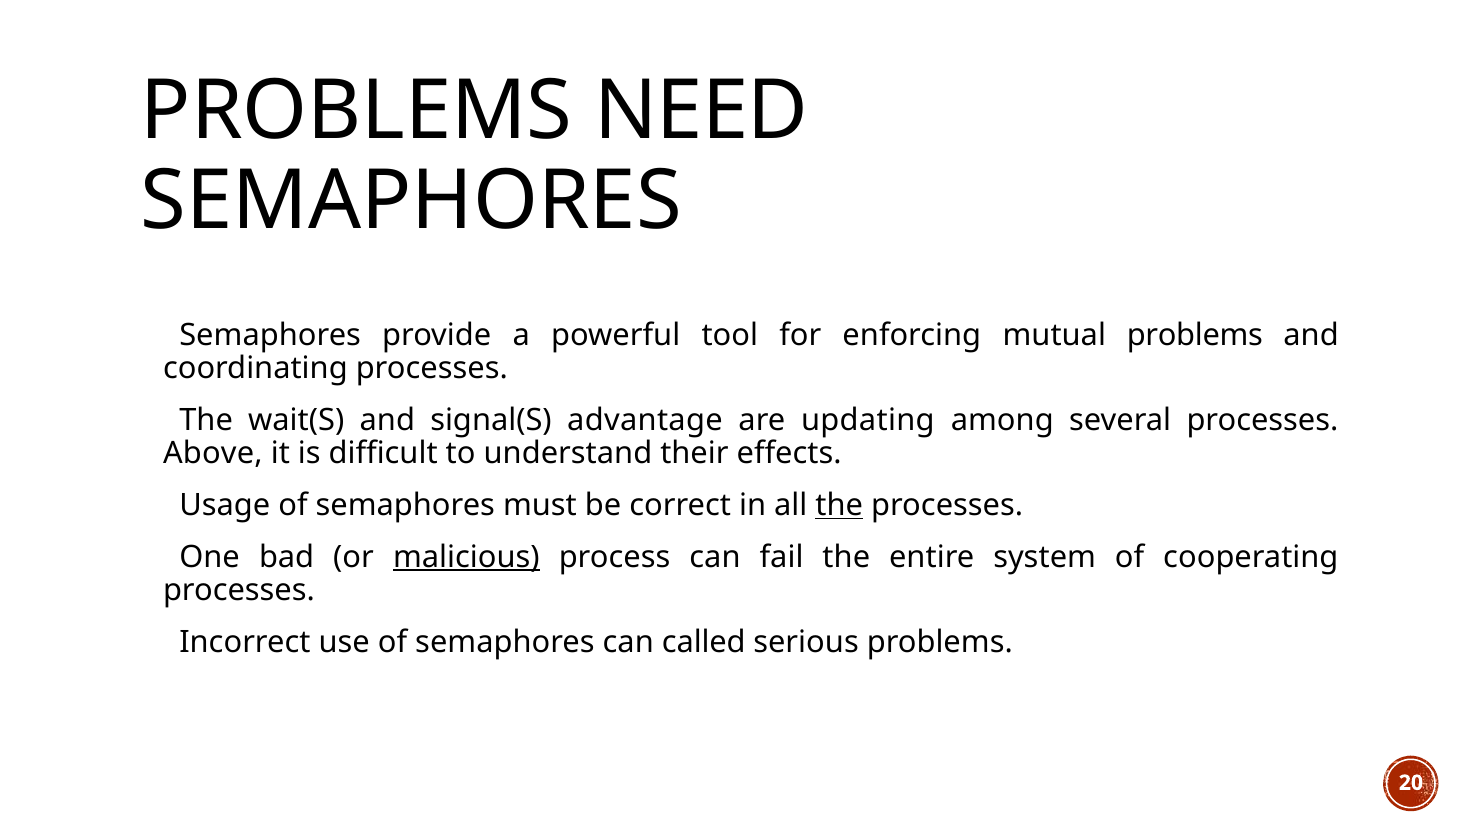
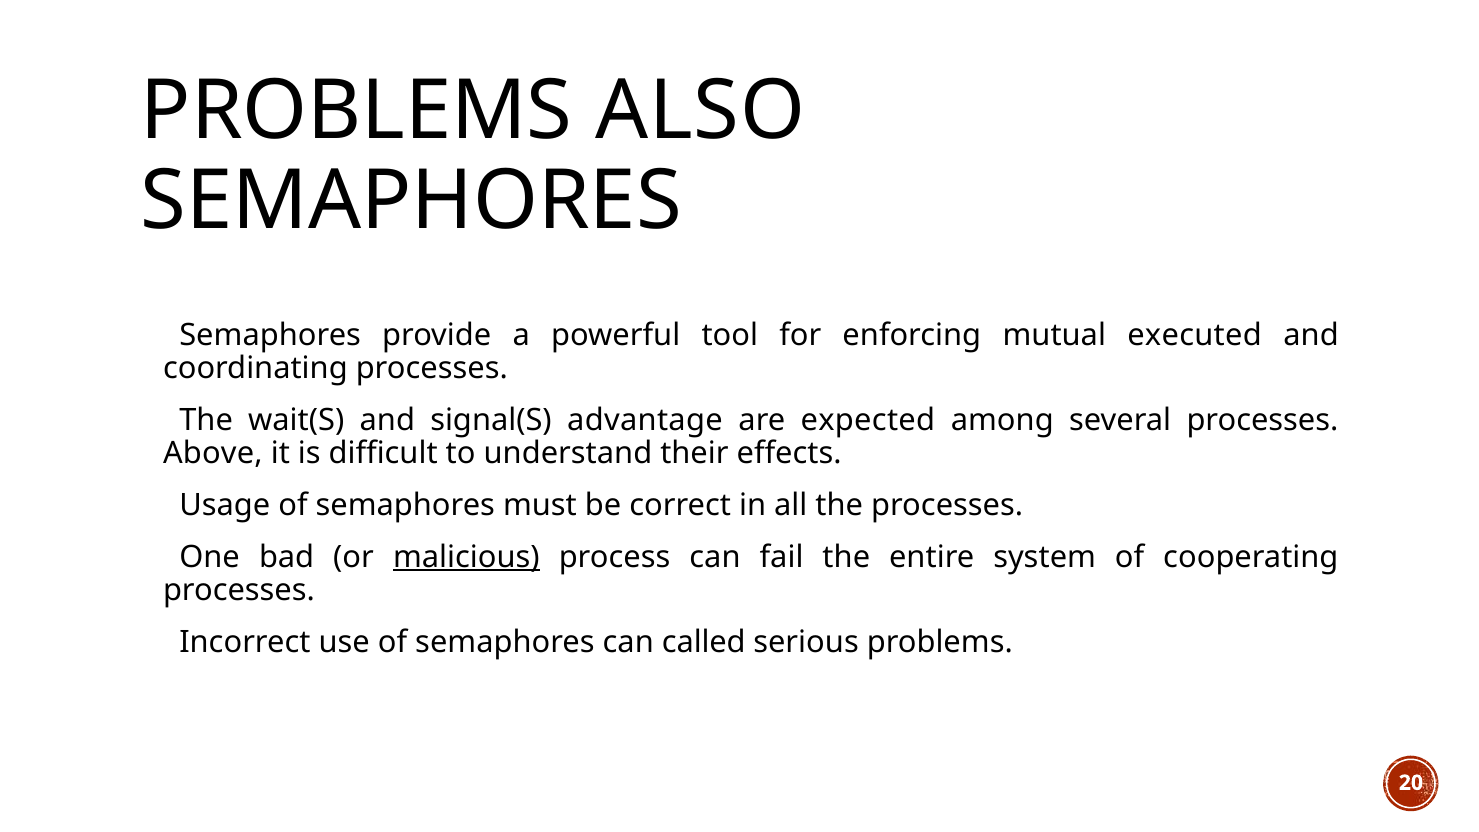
NEED: NEED -> ALSO (701, 111)
mutual problems: problems -> executed (1195, 335)
updating: updating -> expected (868, 420)
the underline: present -> none (839, 505)
